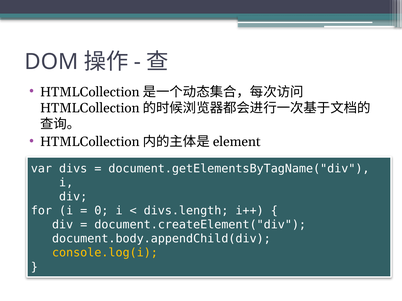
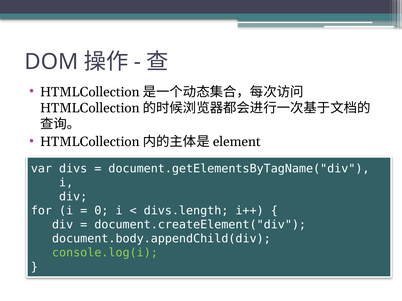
console.log(i colour: yellow -> light green (105, 253)
